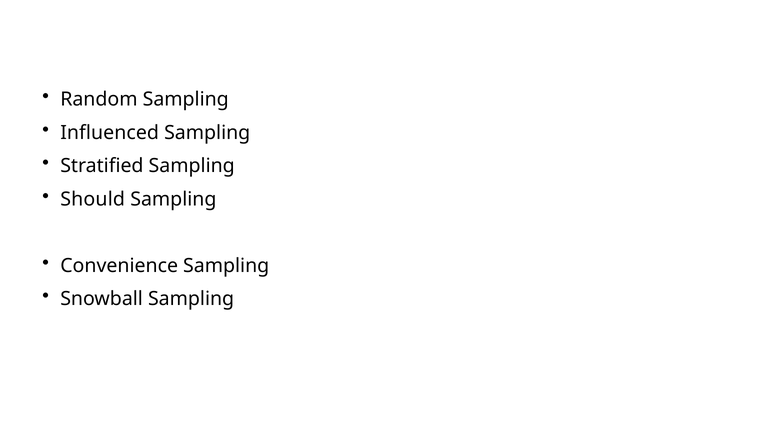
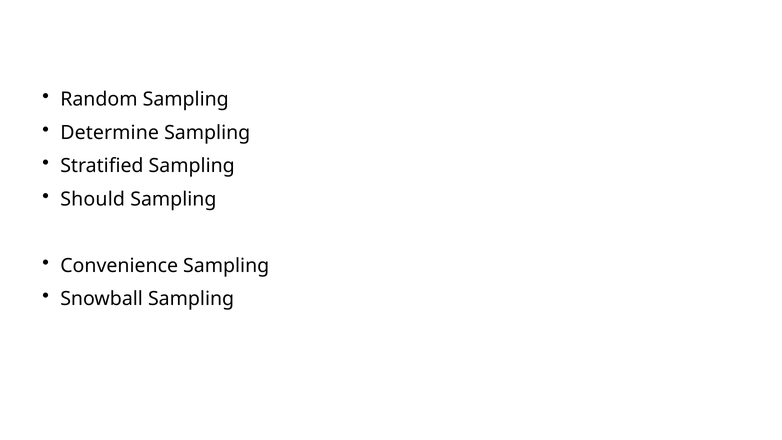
Influenced: Influenced -> Determine (110, 133)
